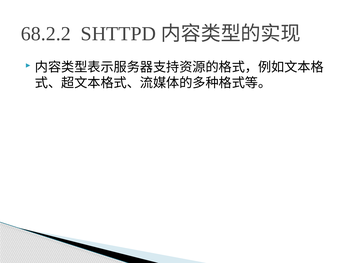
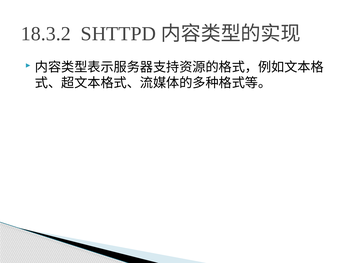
68.2.2: 68.2.2 -> 18.3.2 (46, 34)
